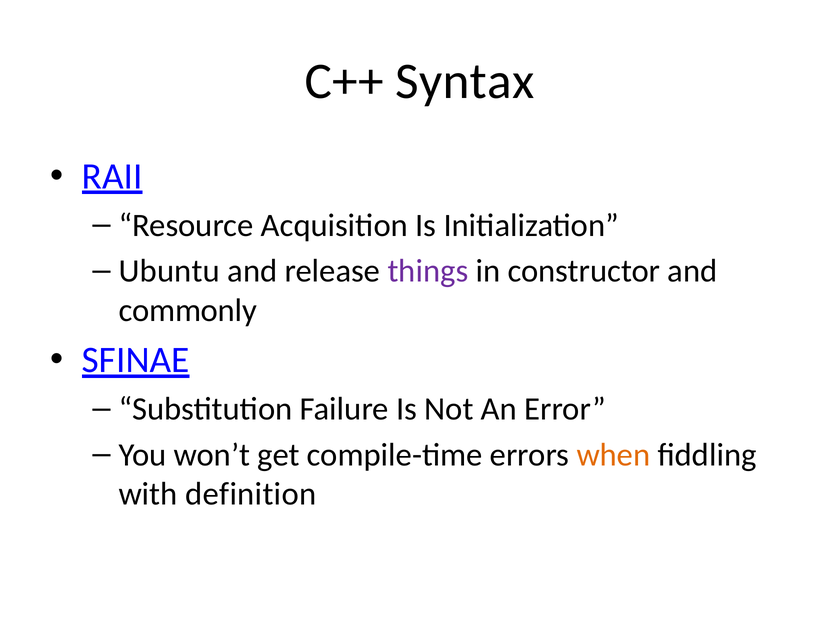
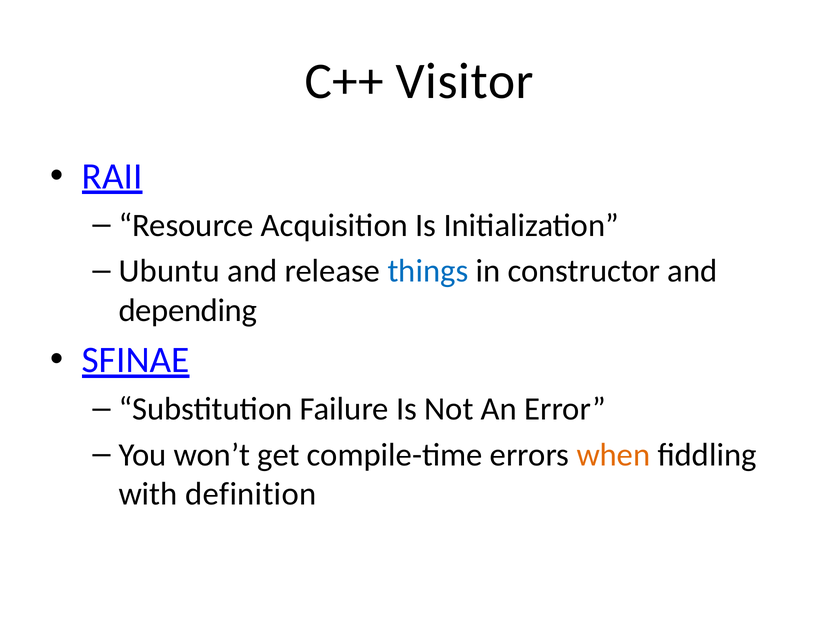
Syntax: Syntax -> Visitor (465, 81)
things colour: purple -> blue (428, 271)
commonly: commonly -> depending (188, 310)
